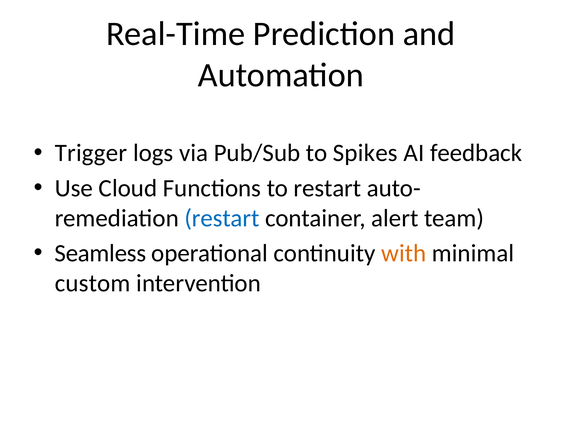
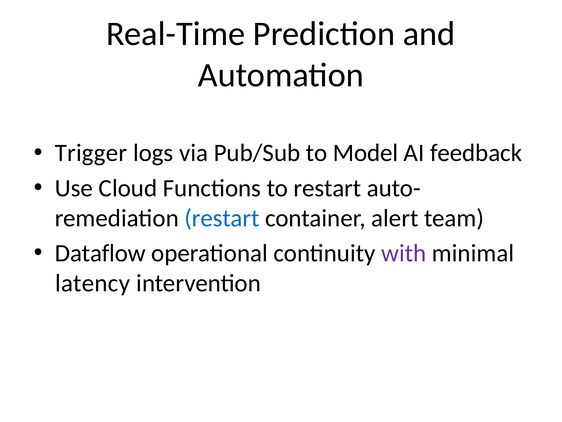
Spikes: Spikes -> Model (365, 153)
Seamless: Seamless -> Dataflow (100, 253)
with colour: orange -> purple (404, 253)
custom: custom -> latency (93, 283)
